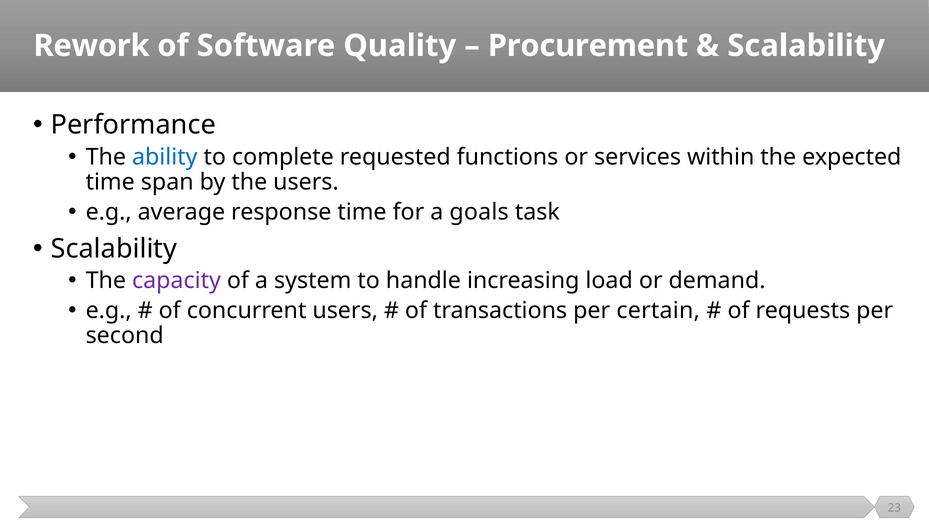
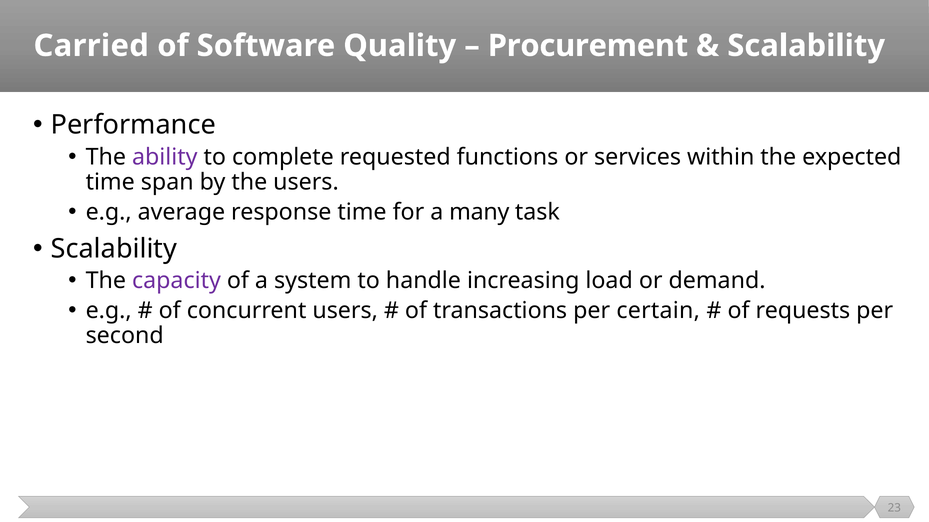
Rework: Rework -> Carried (91, 46)
ability colour: blue -> purple (165, 157)
goals: goals -> many (479, 212)
